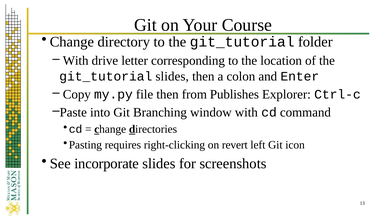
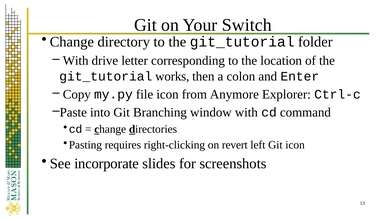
Course: Course -> Switch (247, 25)
git_tutorial slides: slides -> works (172, 76)
file then: then -> icon (168, 94)
Publishes: Publishes -> Anymore (234, 94)
